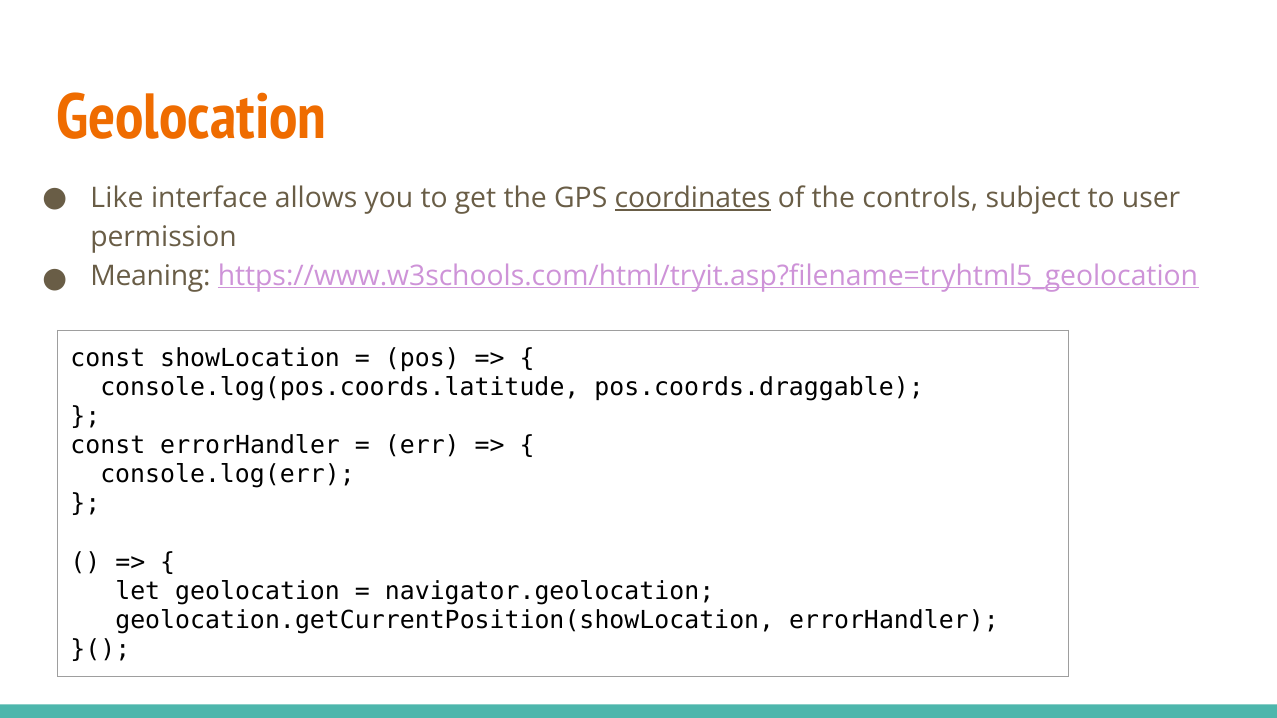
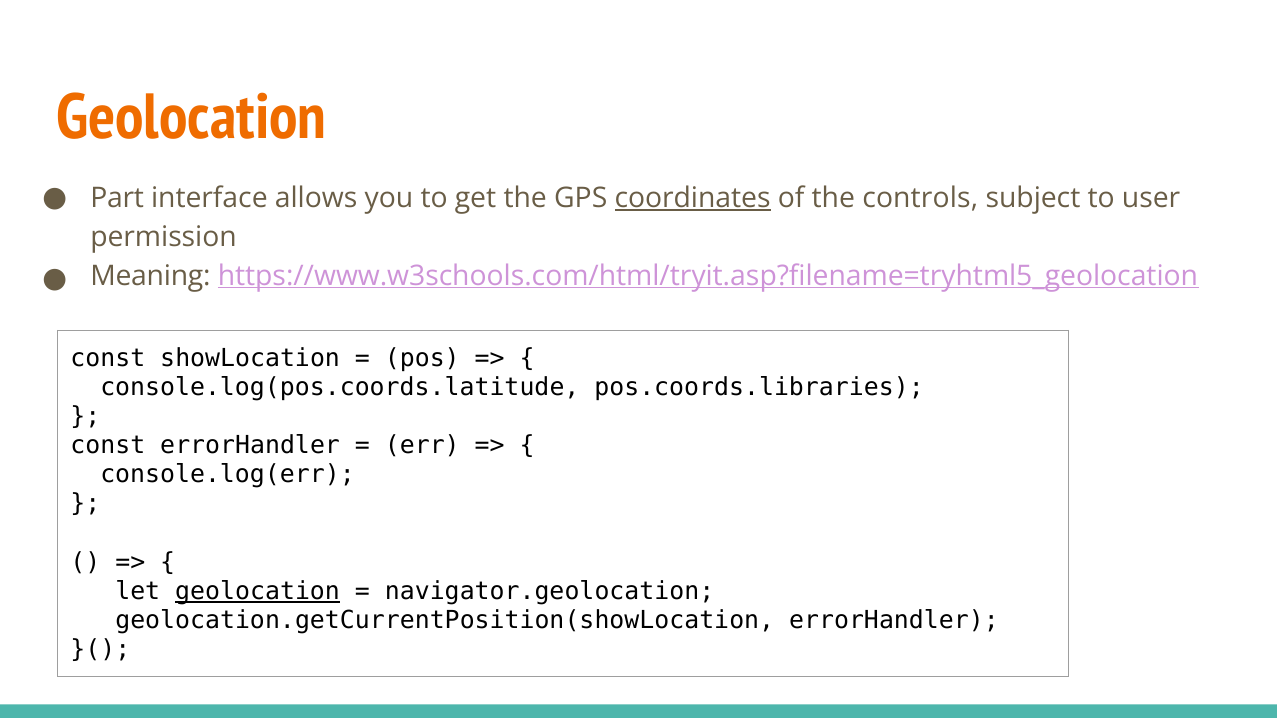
Like: Like -> Part (117, 198)
pos.coords.draggable: pos.coords.draggable -> pos.coords.libraries (759, 387)
geolocation underline: none -> present (258, 591)
